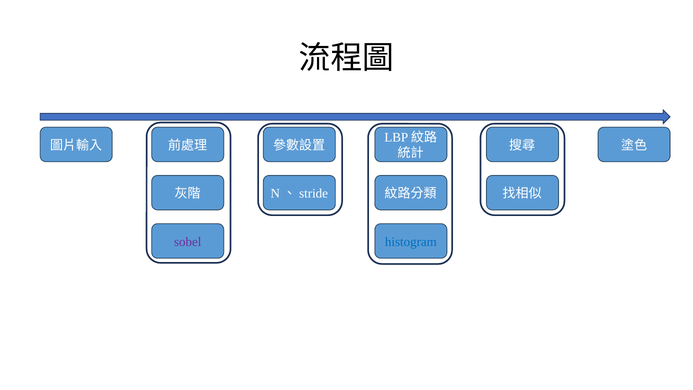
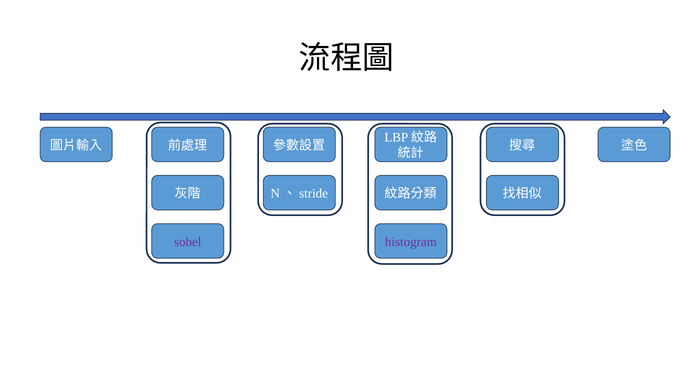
histogram colour: blue -> purple (411, 242)
